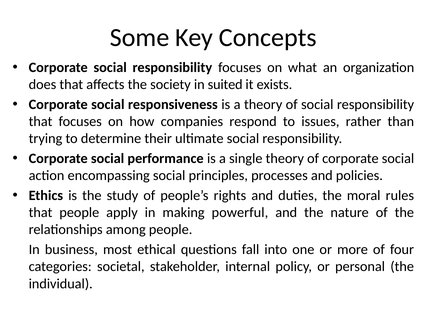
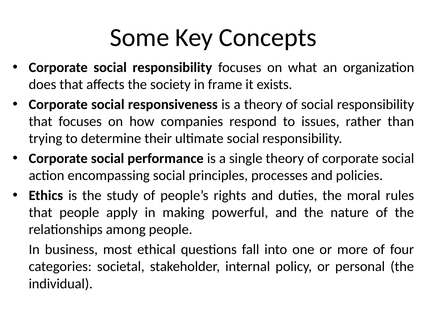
suited: suited -> frame (225, 85)
